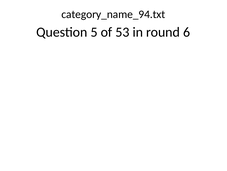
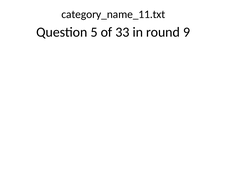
category_name_94.txt: category_name_94.txt -> category_name_11.txt (113, 14)
53: 53 -> 33 (122, 32)
6: 6 -> 9 (187, 32)
